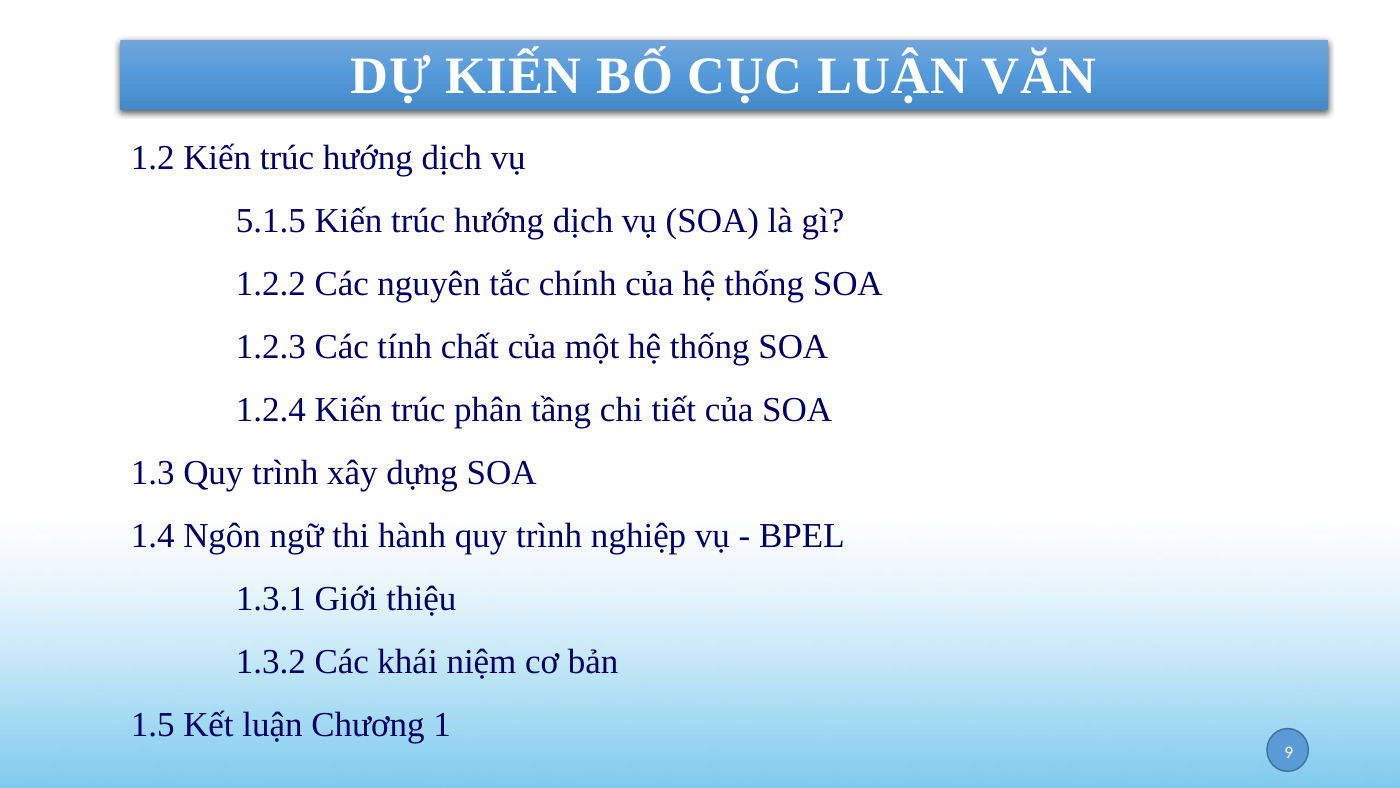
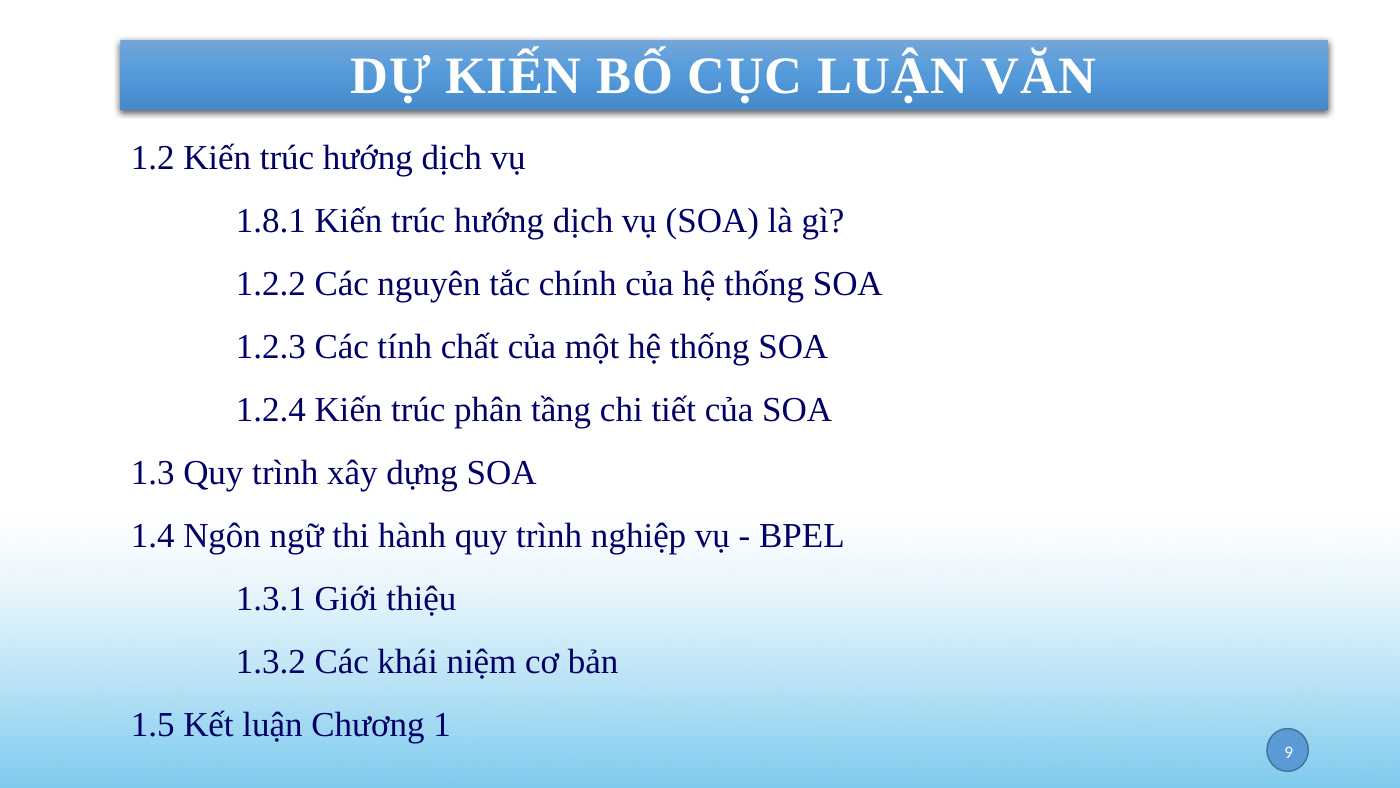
5.1.5: 5.1.5 -> 1.8.1 (271, 221)
